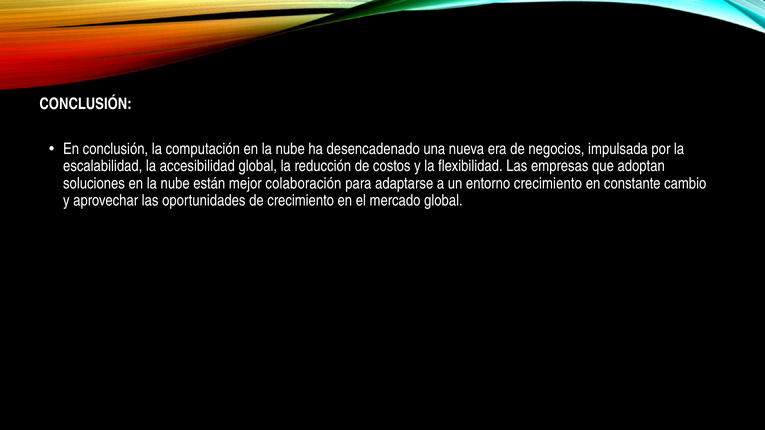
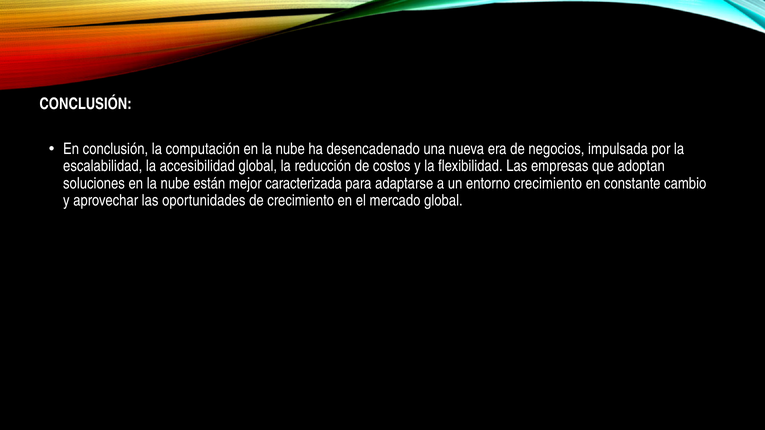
colaboración: colaboración -> caracterizada (304, 184)
